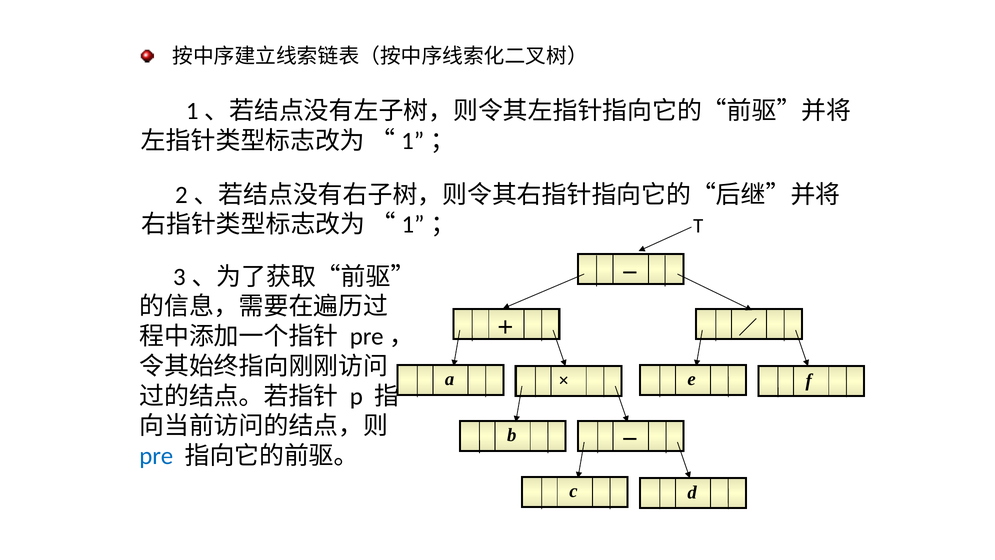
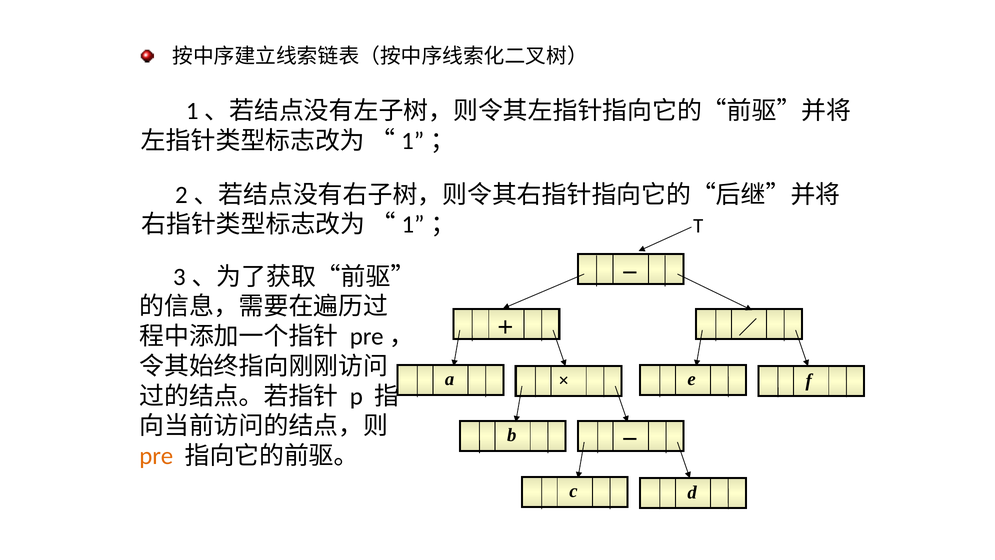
pre colour: blue -> orange (156, 456)
